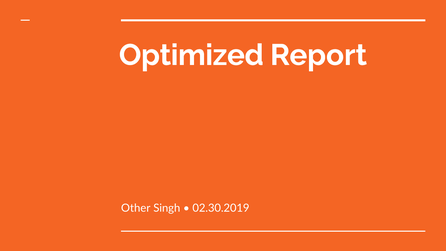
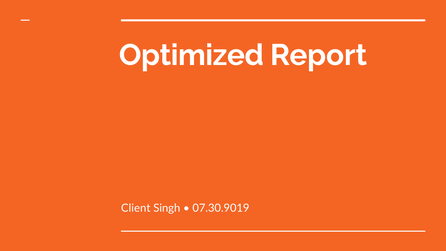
Other: Other -> Client (136, 208)
02.30.2019: 02.30.2019 -> 07.30.9019 (221, 208)
